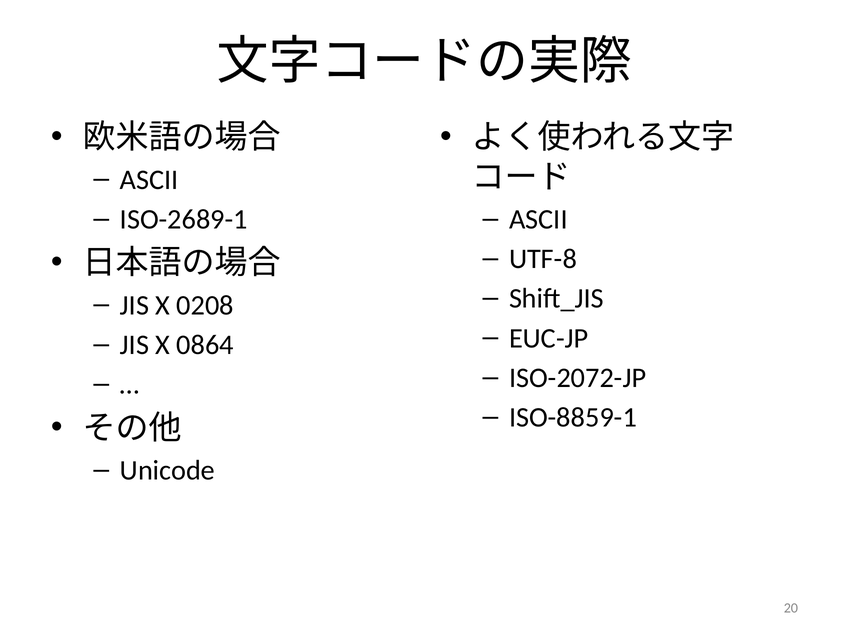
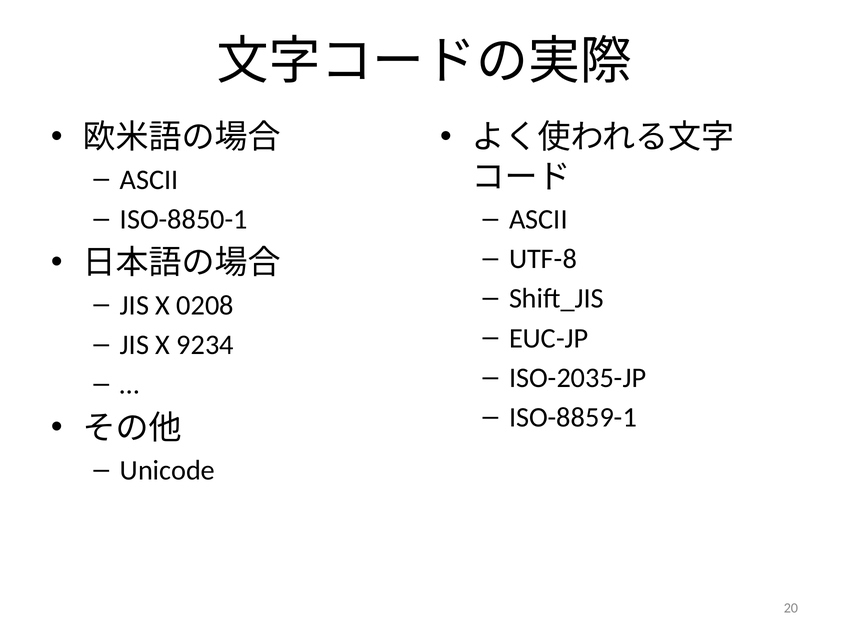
ISO-2689-1: ISO-2689-1 -> ISO-8850-1 (184, 219)
0864: 0864 -> 9234 (205, 345)
ISO-2072-JP: ISO-2072-JP -> ISO-2035-JP (578, 378)
